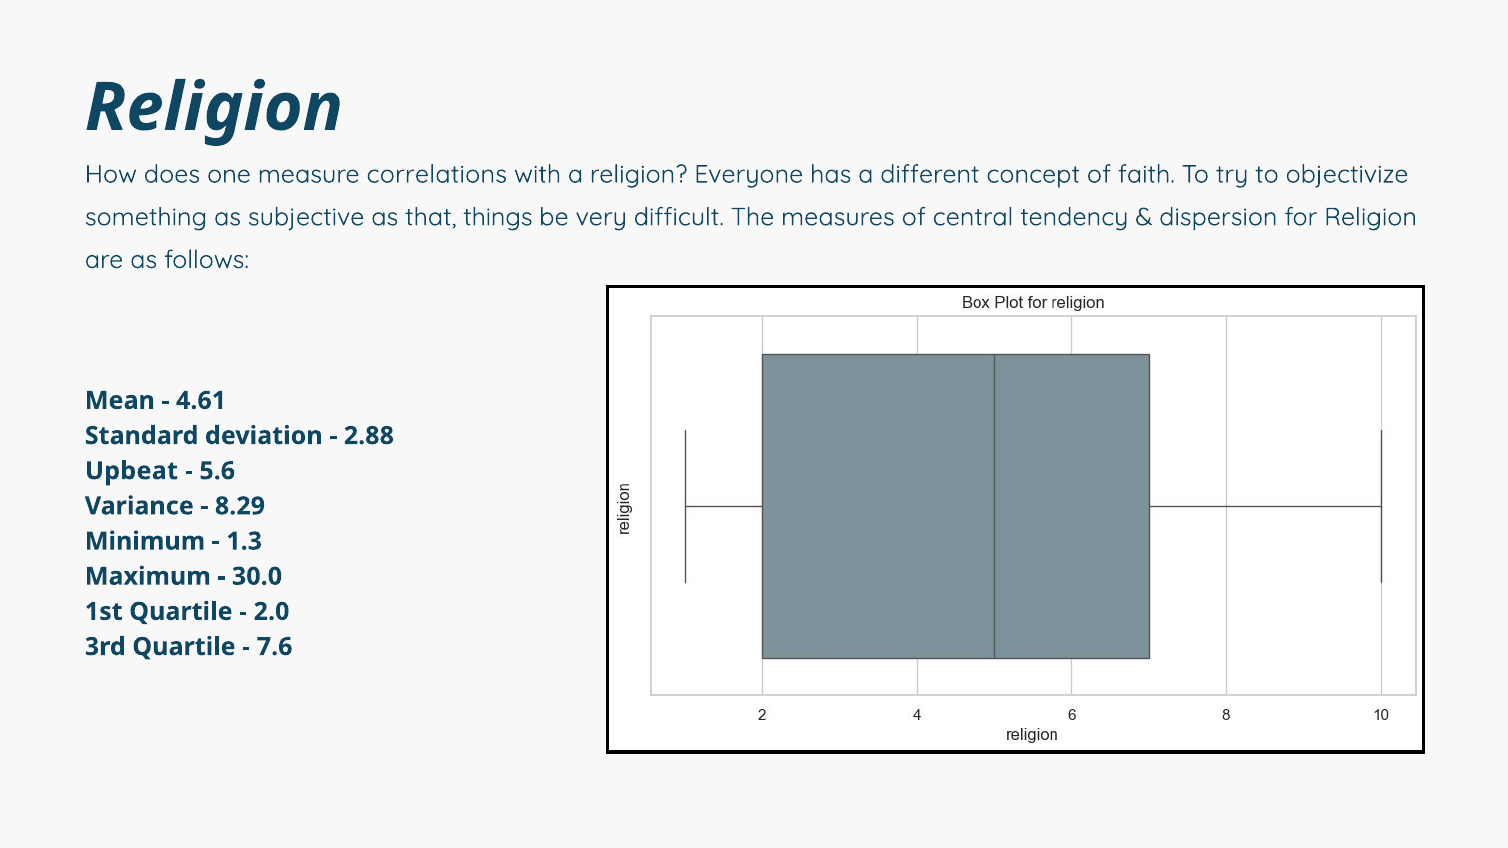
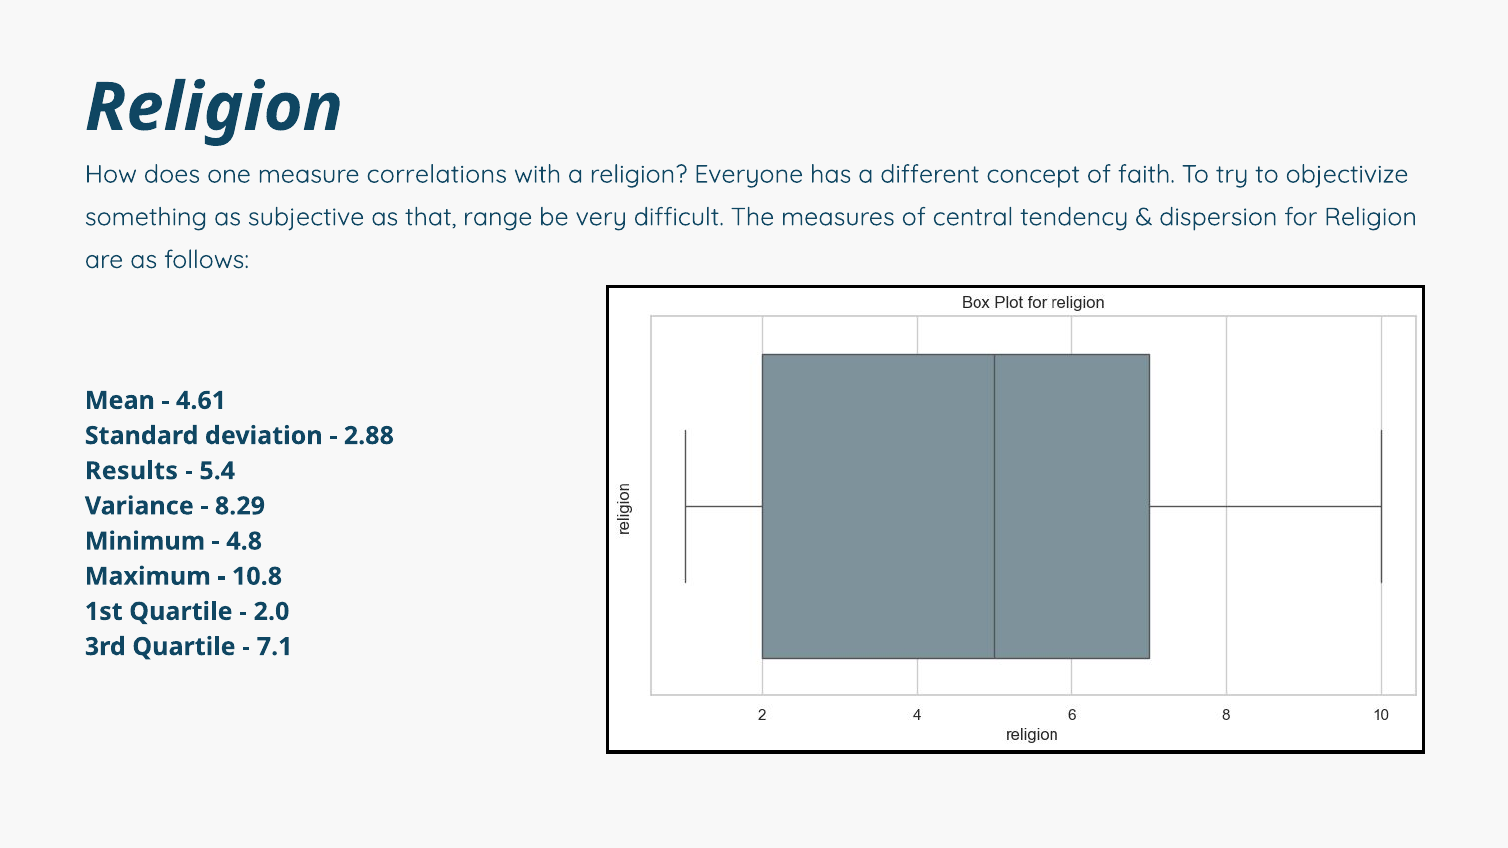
things: things -> range (498, 217)
Upbeat: Upbeat -> Results (131, 471)
5.6: 5.6 -> 5.4 (217, 471)
1.3: 1.3 -> 4.8 (244, 541)
30.0: 30.0 -> 10.8 (257, 577)
7.6: 7.6 -> 7.1 (275, 647)
